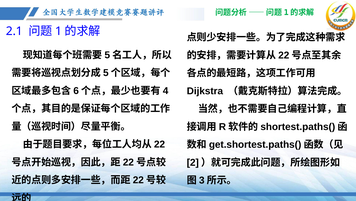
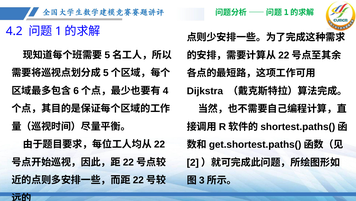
2.1: 2.1 -> 4.2 (14, 31)
